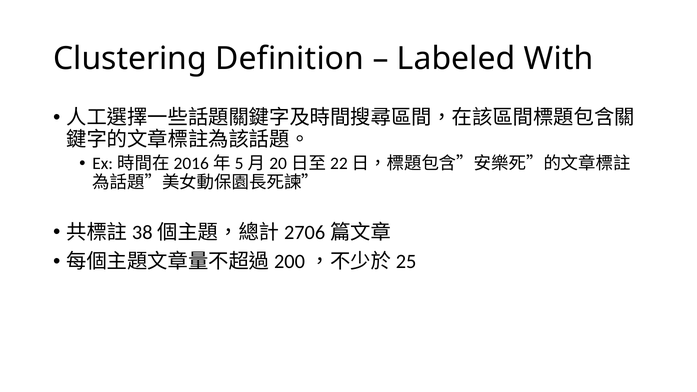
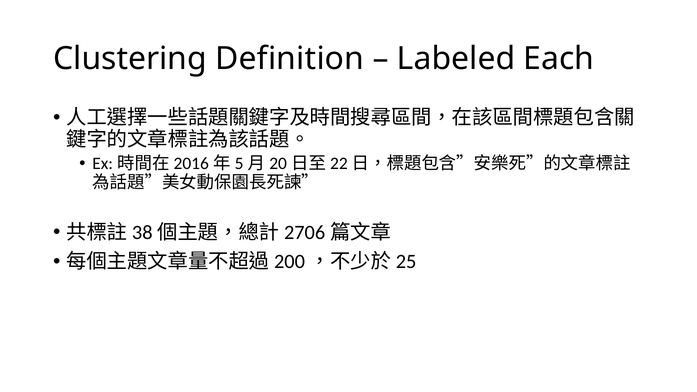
With: With -> Each (559, 59)
